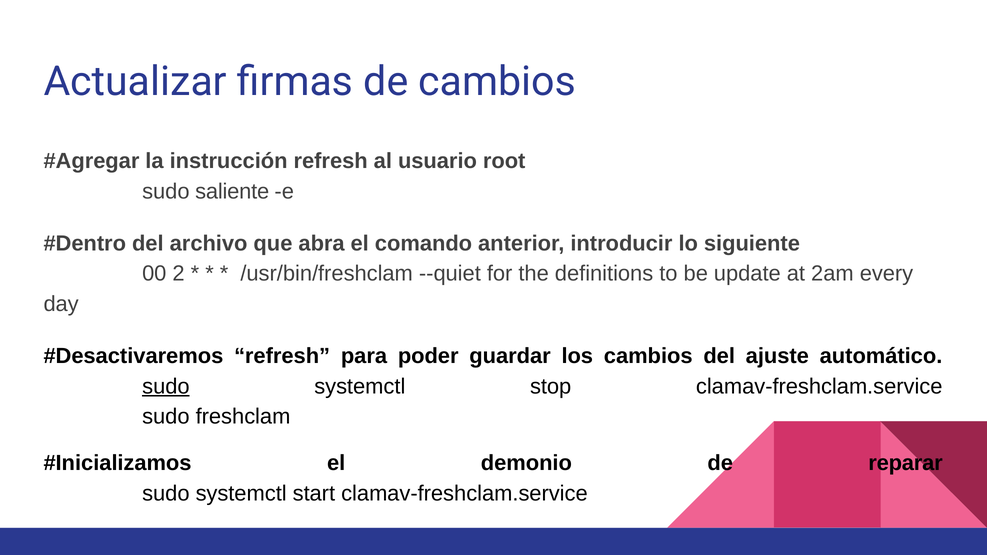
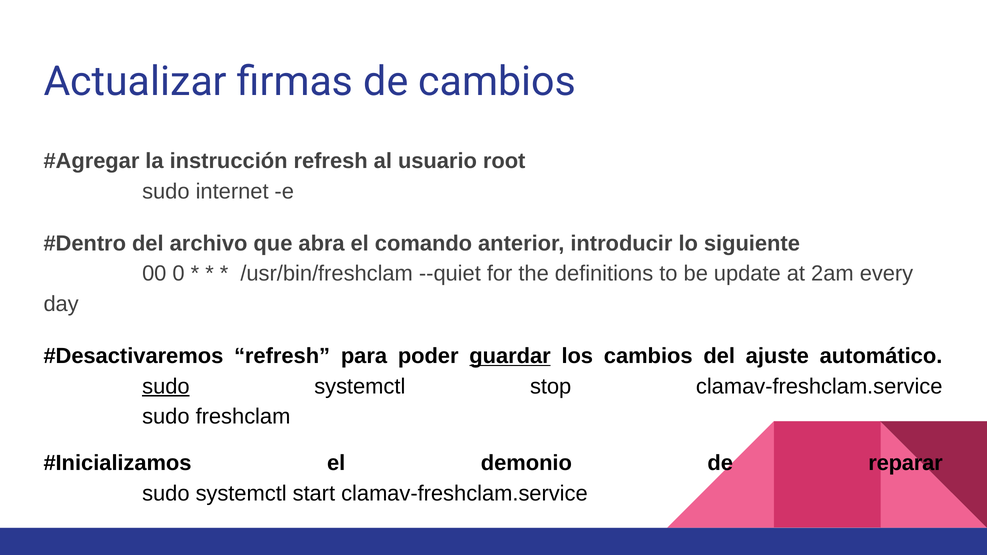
saliente: saliente -> internet (232, 191)
2: 2 -> 0 (179, 274)
guardar underline: none -> present (510, 356)
